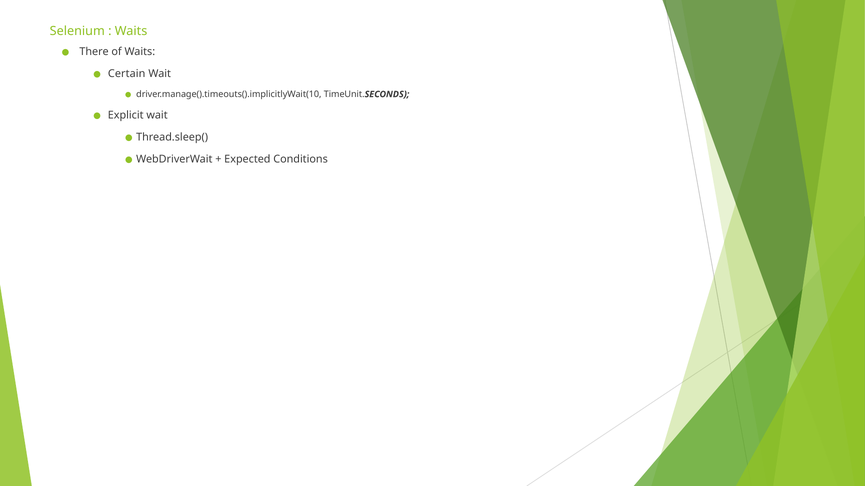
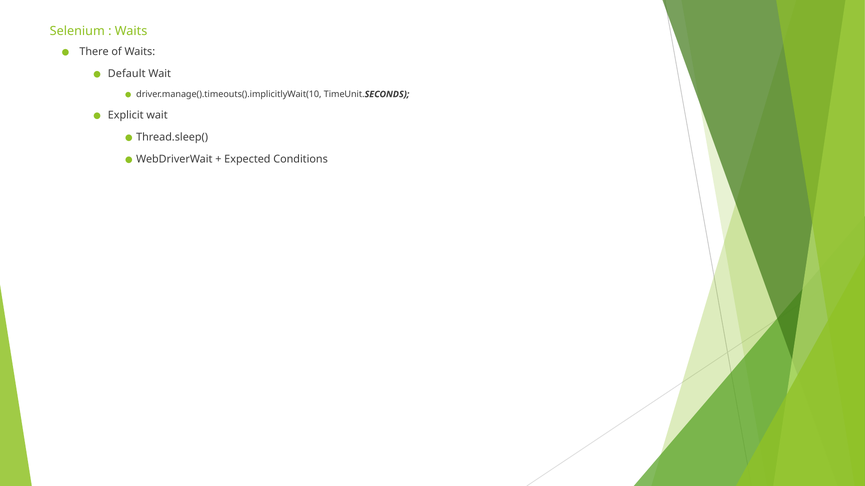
Certain: Certain -> Default (127, 74)
